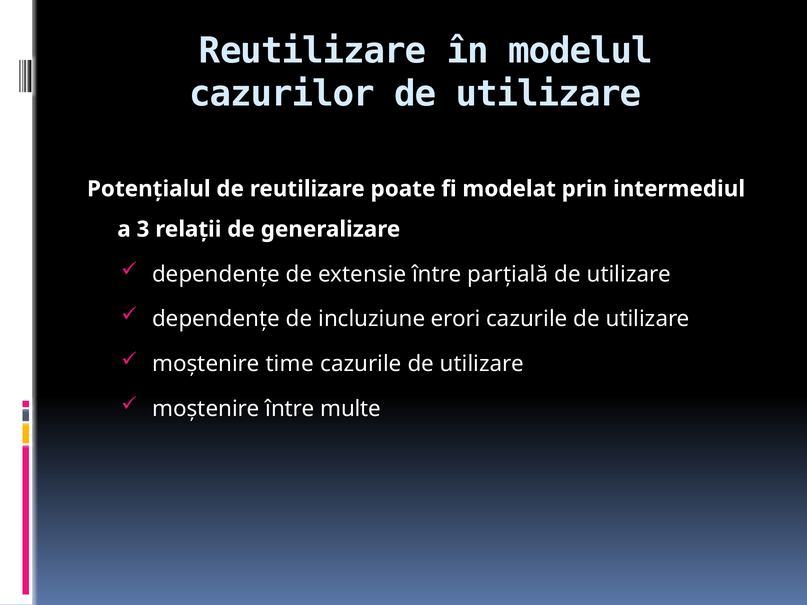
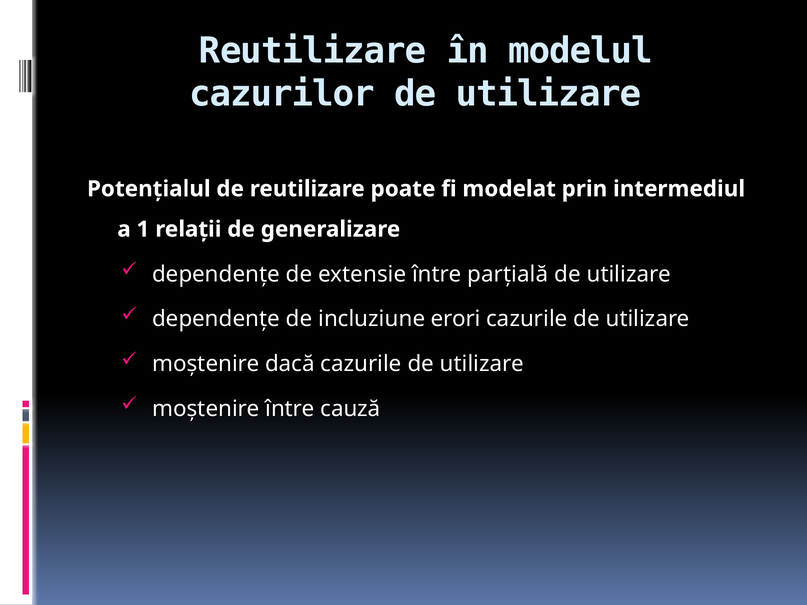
3: 3 -> 1 (143, 229)
time: time -> dacă (290, 364)
multe: multe -> cauză (350, 409)
